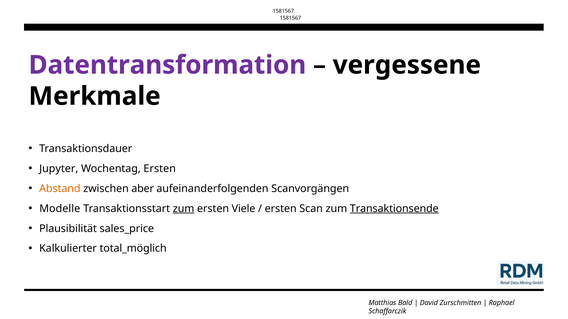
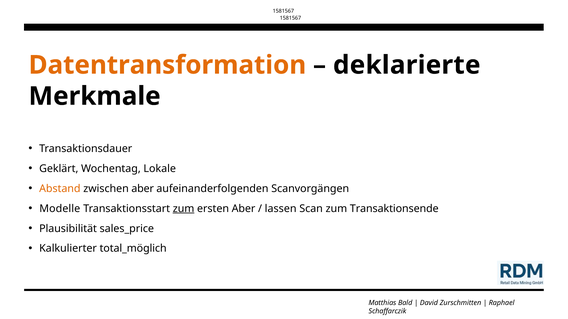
Datentransformation colour: purple -> orange (167, 65)
vergessene: vergessene -> deklarierte (407, 65)
Jupyter: Jupyter -> Geklärt (59, 169)
Wochentag Ersten: Ersten -> Lokale (160, 169)
ersten Viele: Viele -> Aber (244, 209)
ersten: ersten -> lassen (281, 209)
Transaktionsende underline: present -> none (394, 209)
